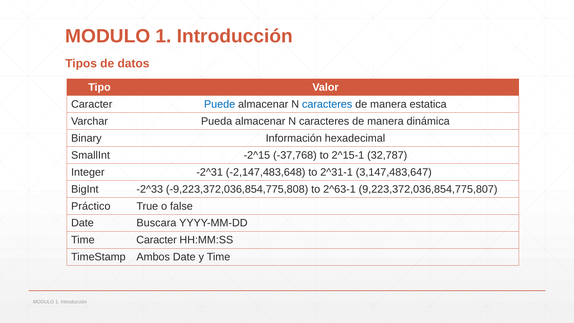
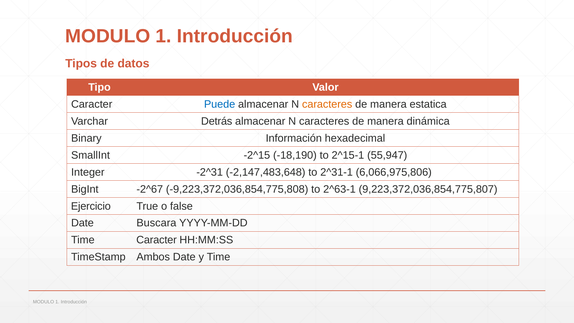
caracteres colour: blue -> orange (327, 104)
Pueda: Pueda -> Detrás (217, 121)
-37,768: -37,768 -> -18,190 (295, 155)
32,787: 32,787 -> 55,947 (387, 155)
3,147,483,647: 3,147,483,647 -> 6,066,975,806 (394, 172)
-2^33: -2^33 -> -2^67 (150, 189)
Práctico: Práctico -> Ejercicio (91, 206)
